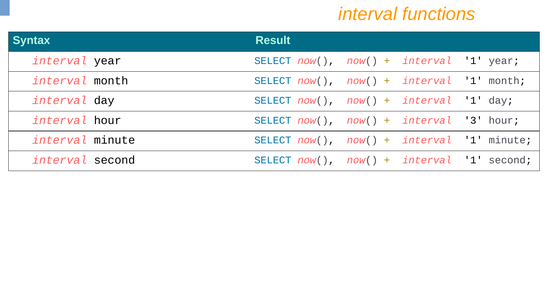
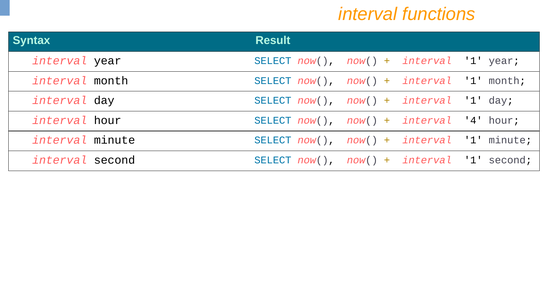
3: 3 -> 4 (473, 121)
